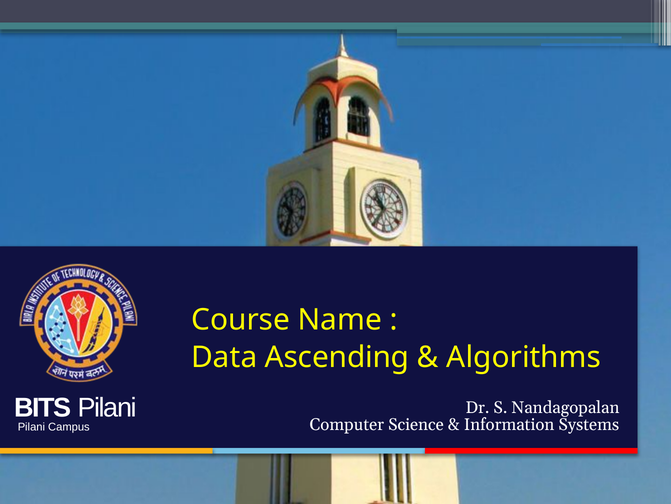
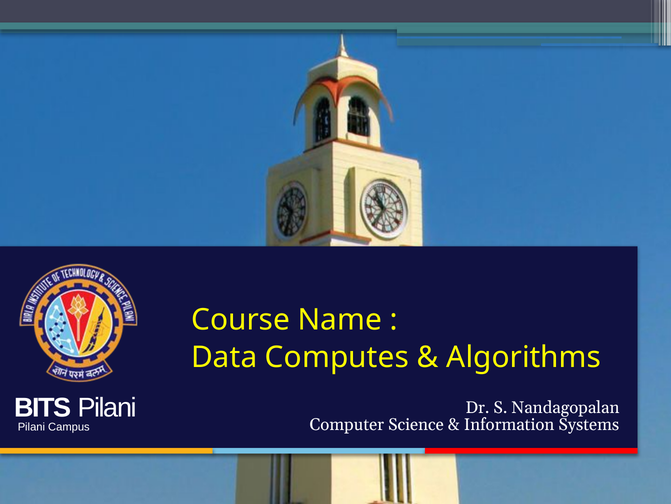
Ascending: Ascending -> Computes (337, 357)
